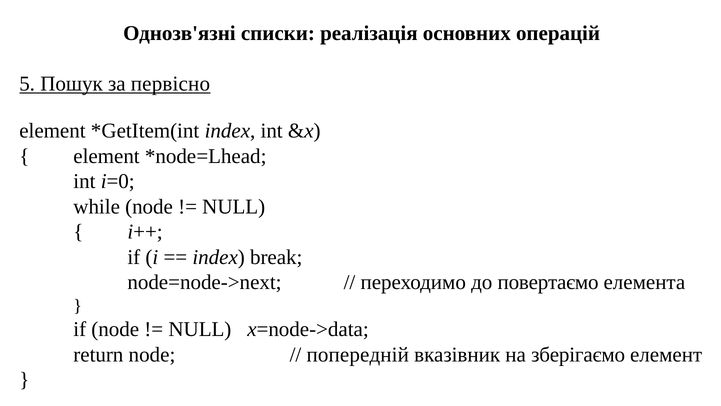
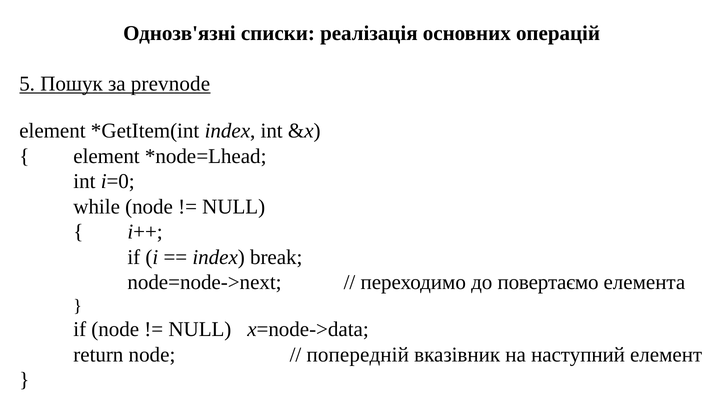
первісно: первісно -> prevnode (170, 84)
зберігаємо: зберігаємо -> наступний (578, 354)
